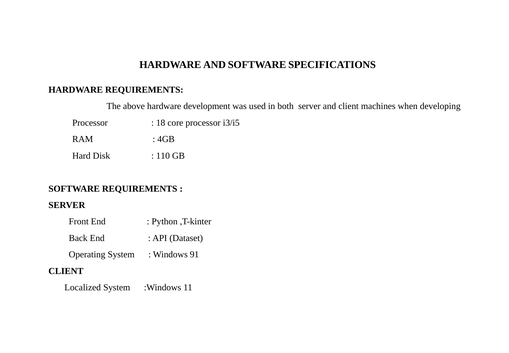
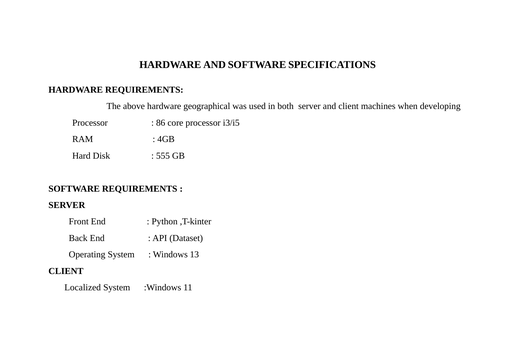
development: development -> geographical (207, 106)
18: 18 -> 86 (161, 123)
110: 110 -> 555 (163, 155)
91: 91 -> 13 (194, 254)
